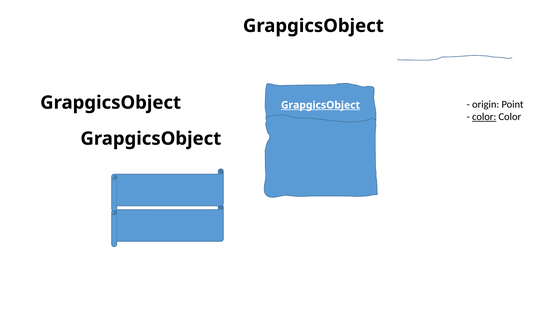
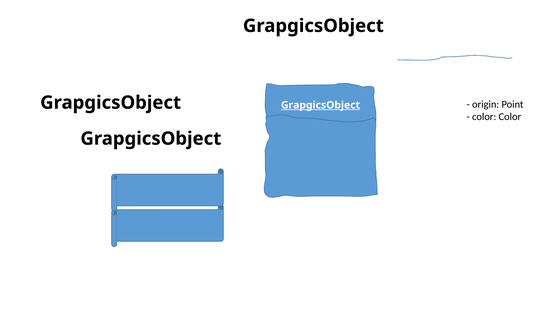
color underline: present -> none (484, 117)
